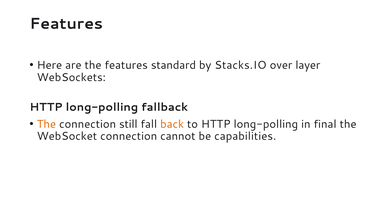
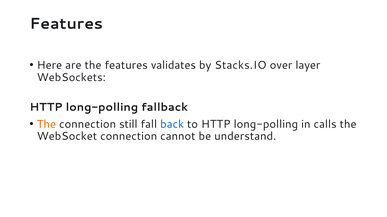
standard: standard -> validates (173, 65)
back colour: orange -> blue (172, 124)
final: final -> calls (325, 124)
capabilities: capabilities -> understand (245, 137)
